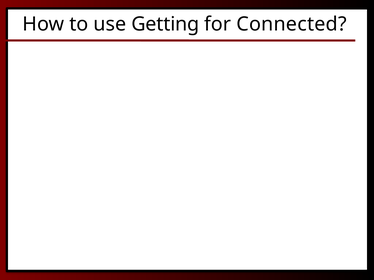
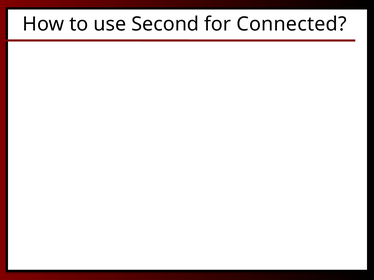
Getting: Getting -> Second (165, 24)
